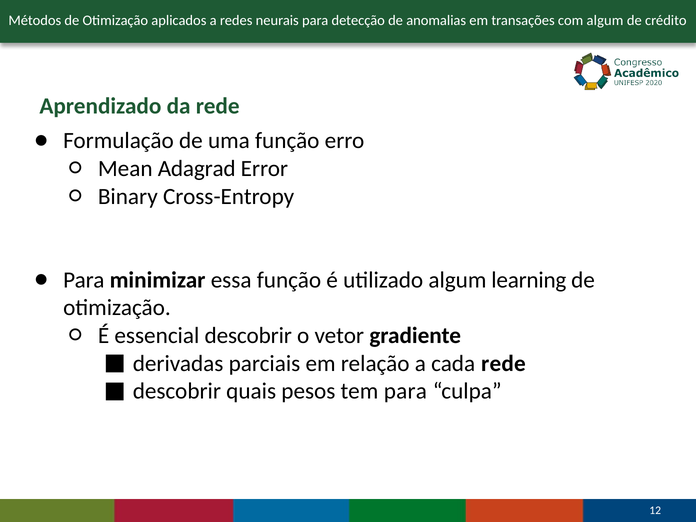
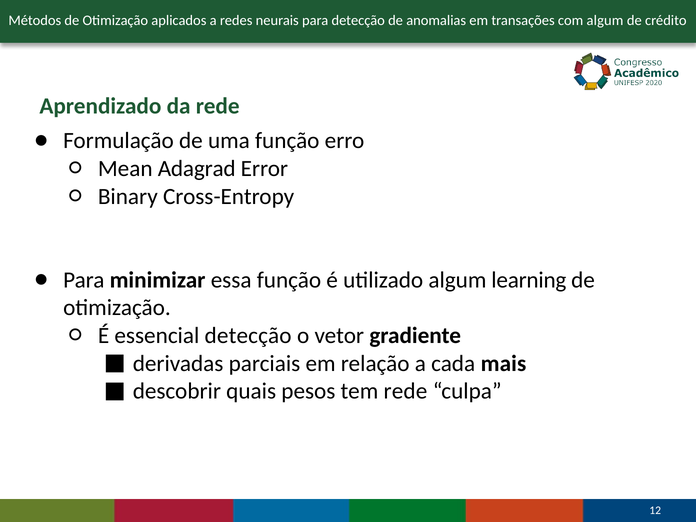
essencial descobrir: descobrir -> detecção (248, 336)
cada rede: rede -> mais (503, 363)
tem para: para -> rede (405, 391)
